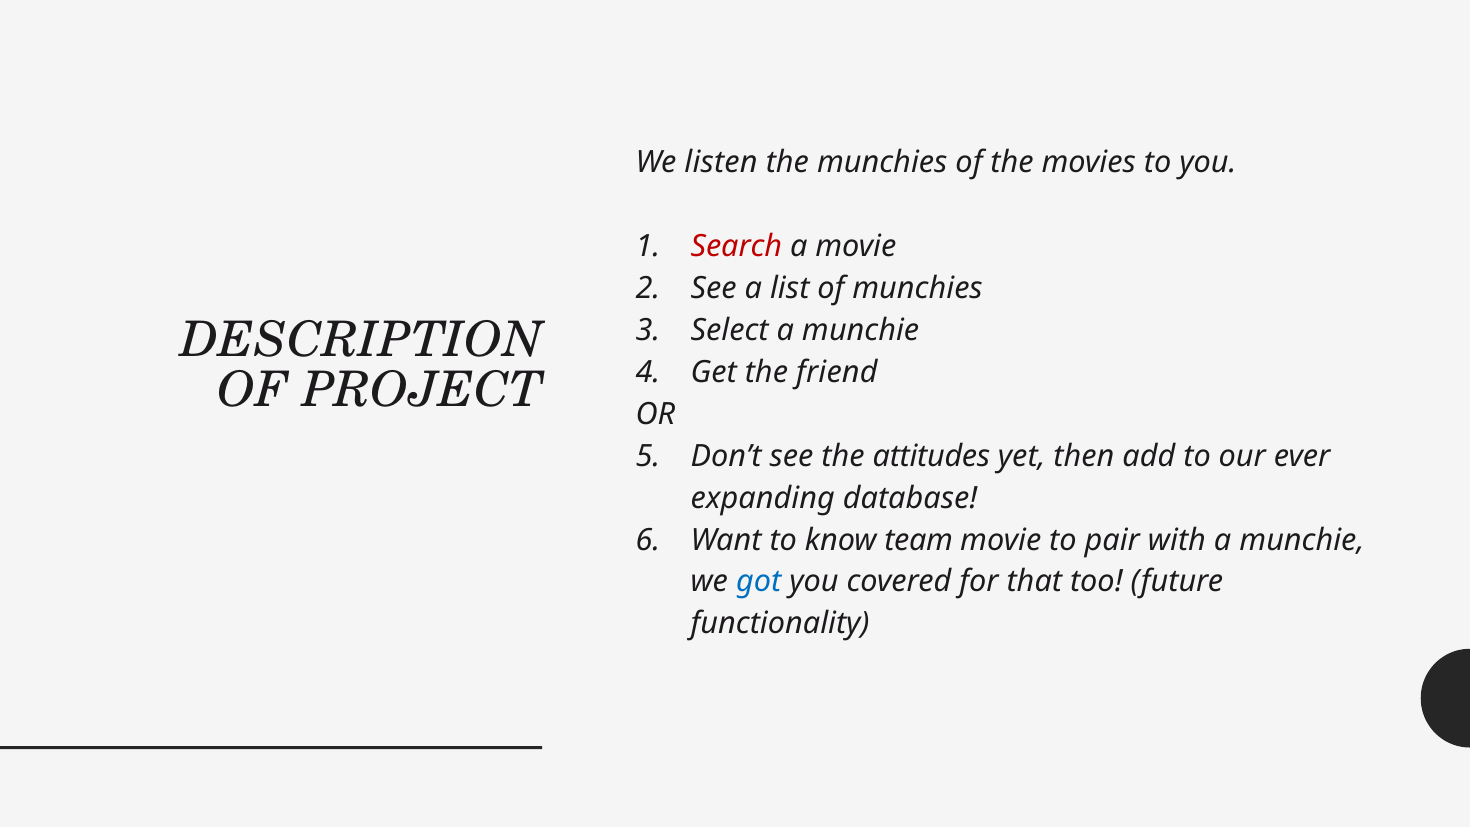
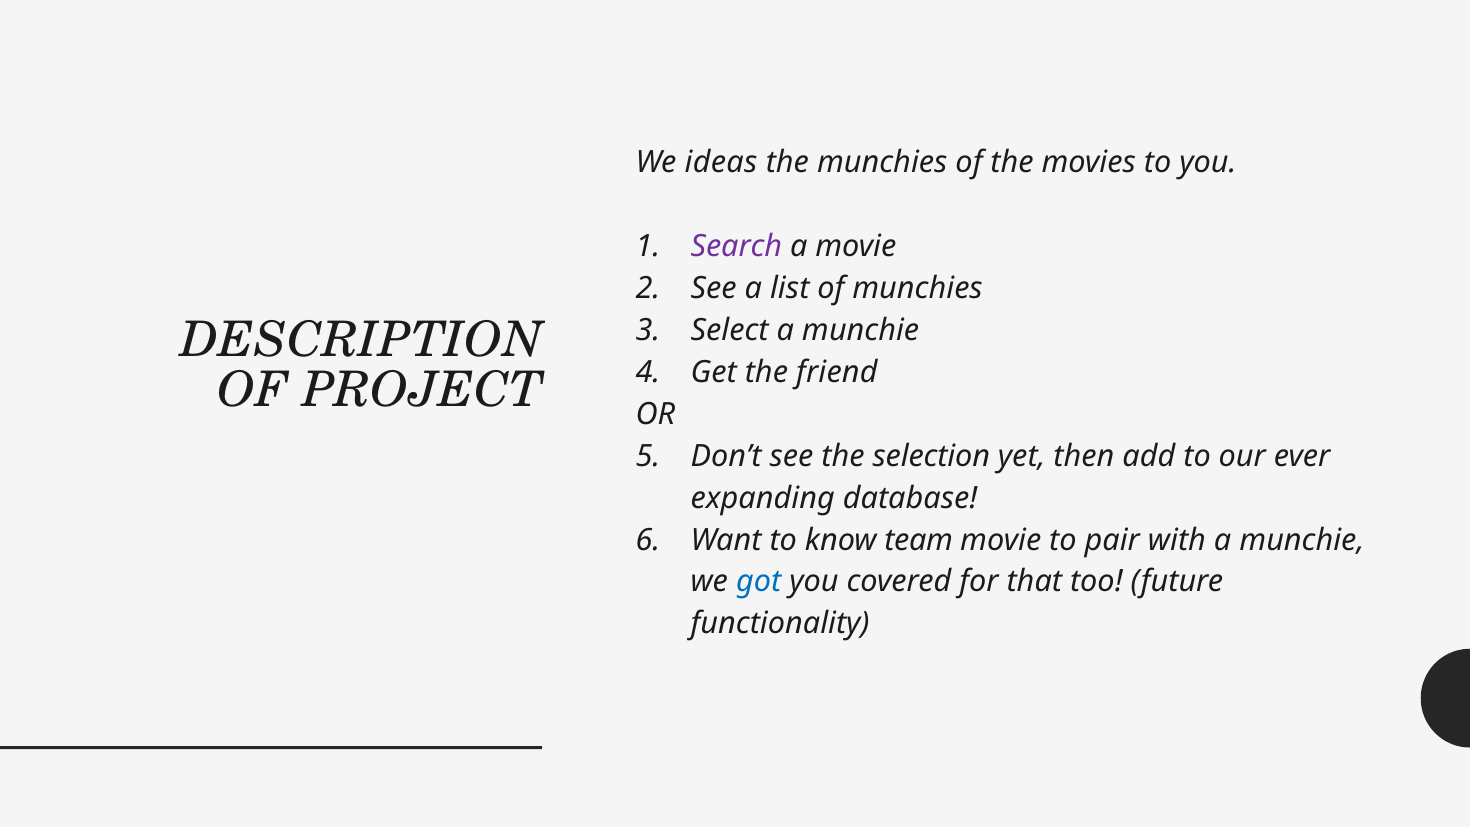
listen: listen -> ideas (721, 163)
Search colour: red -> purple (736, 247)
attitudes: attitudes -> selection (931, 456)
